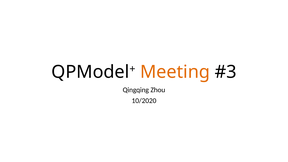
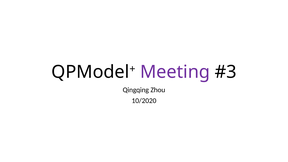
Meeting colour: orange -> purple (175, 72)
